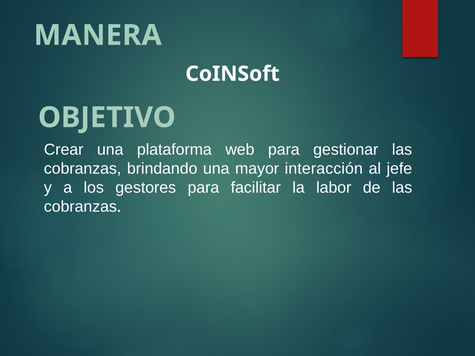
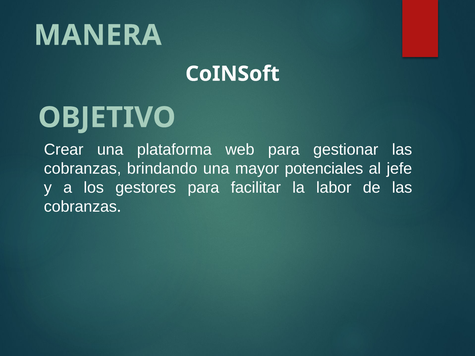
interacción: interacción -> potenciales (324, 169)
